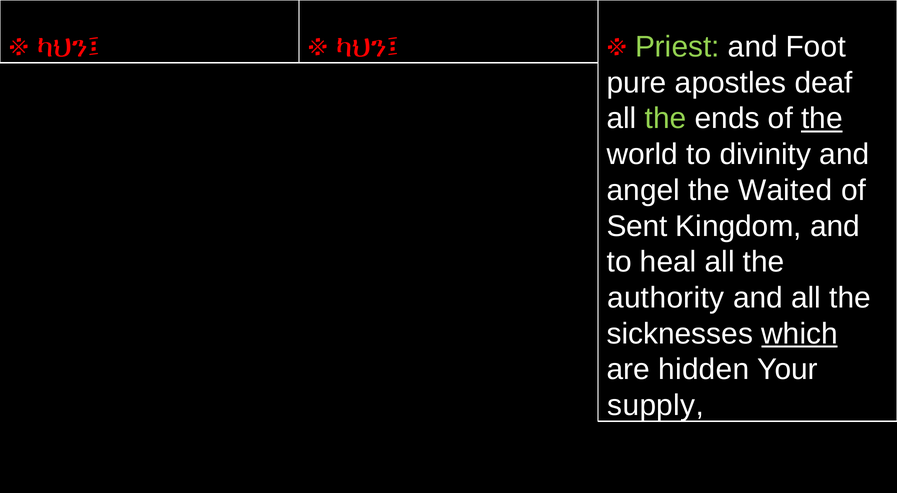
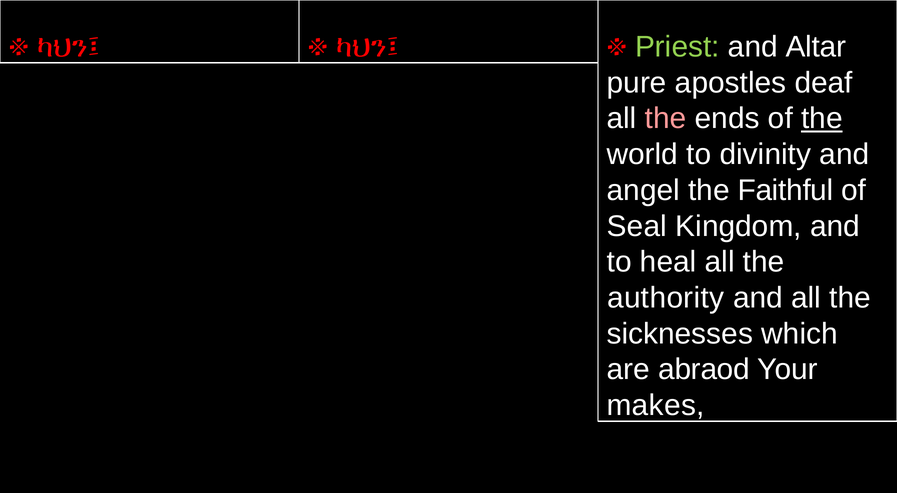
Foot: Foot -> Altar (816, 47)
the colour: light green -> pink (666, 119)
Waited: Waited -> Faithful (786, 190)
Sent: Sent -> Seal (637, 226)
which underline: present -> none (800, 334)
hidden: hidden -> abraod (704, 370)
supply: supply -> makes (656, 406)
